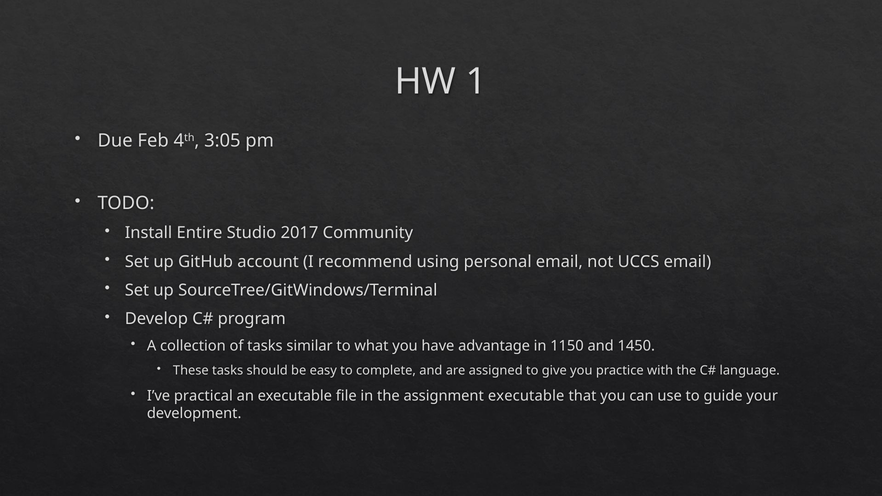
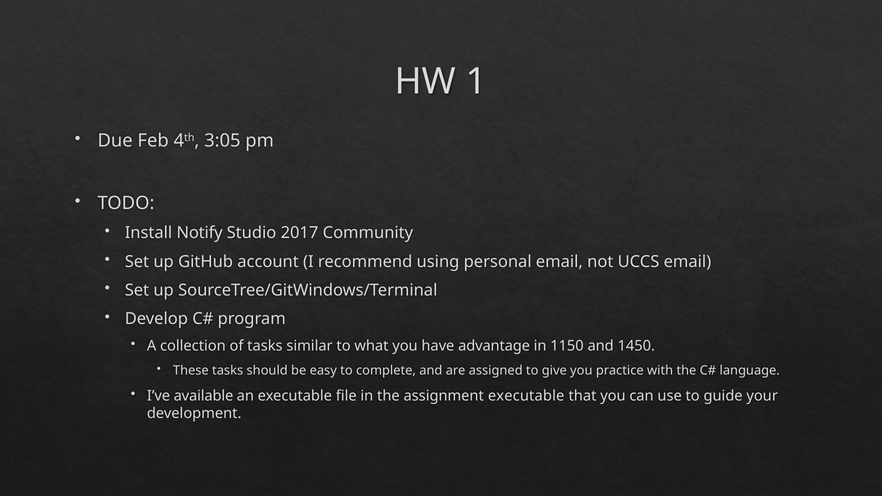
Entire: Entire -> Notify (200, 233)
practical: practical -> available (203, 396)
